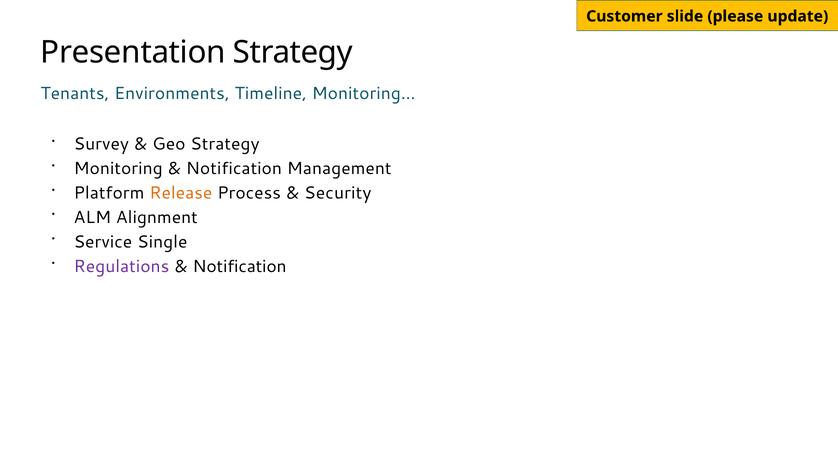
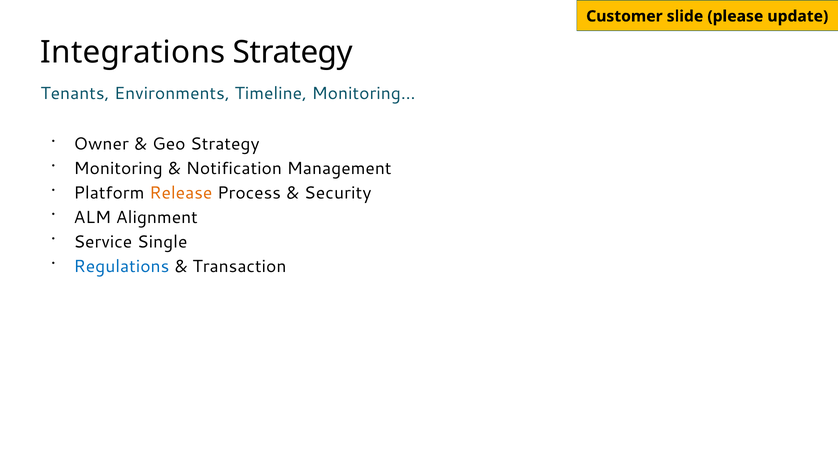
Presentation: Presentation -> Integrations (133, 53)
Survey: Survey -> Owner (101, 144)
Regulations colour: purple -> blue (121, 267)
Notification: Notification -> Transaction (239, 267)
